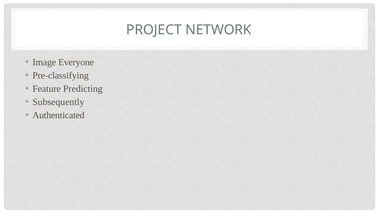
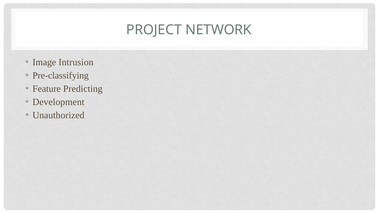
Everyone: Everyone -> Intrusion (76, 62)
Subsequently: Subsequently -> Development (58, 102)
Authenticated: Authenticated -> Unauthorized (58, 115)
